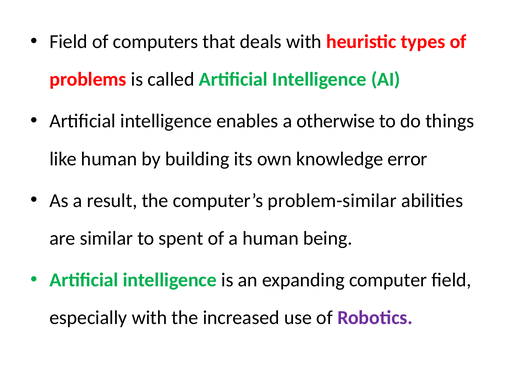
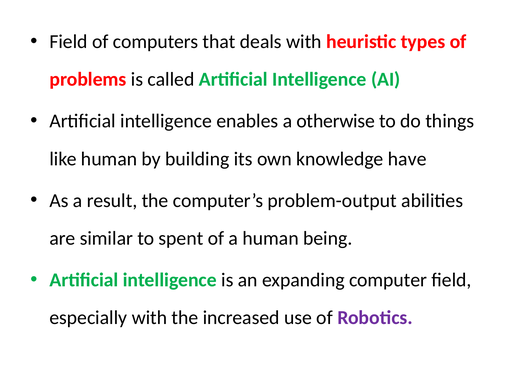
error: error -> have (407, 159)
problem-similar: problem-similar -> problem-output (332, 201)
